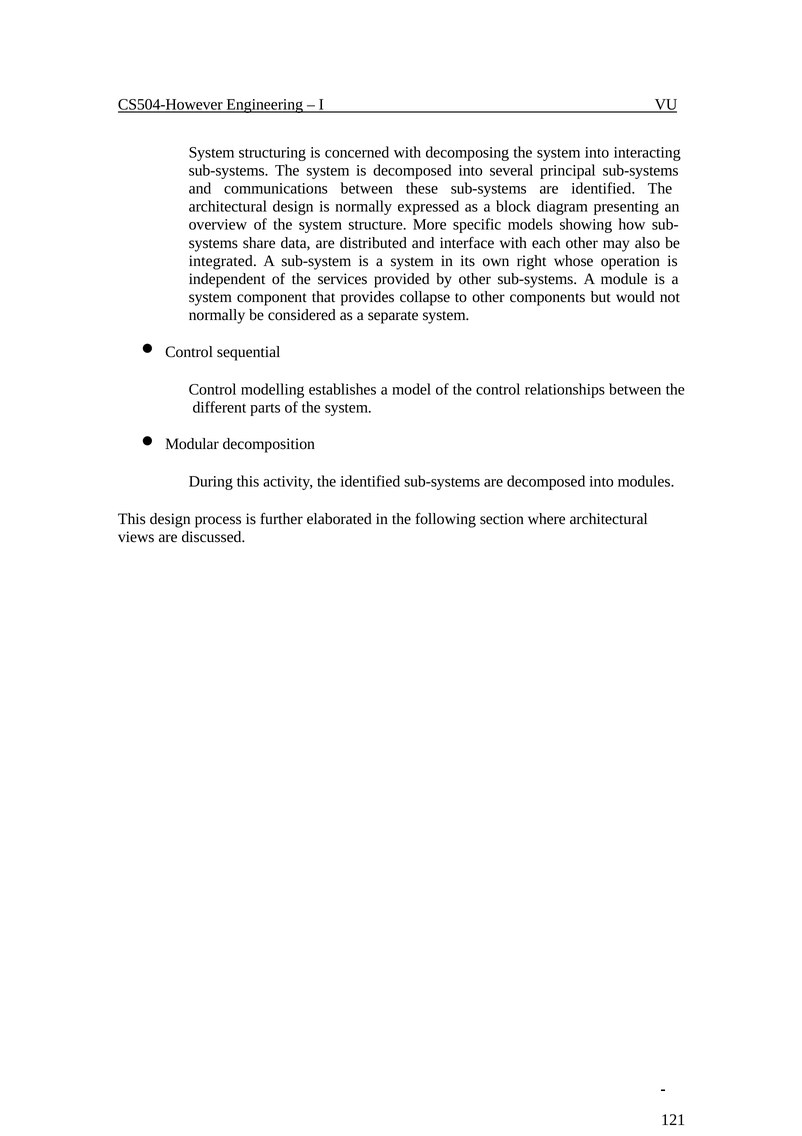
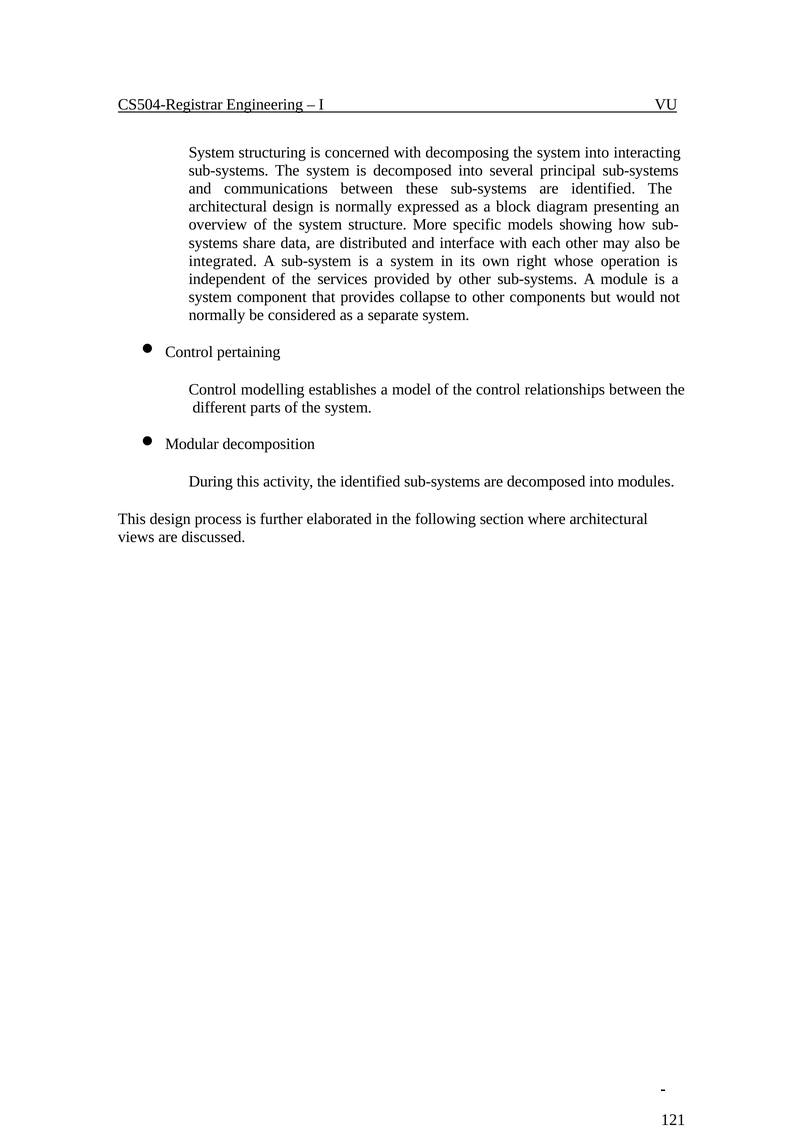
CS504-However: CS504-However -> CS504-Registrar (170, 105)
sequential: sequential -> pertaining (249, 352)
